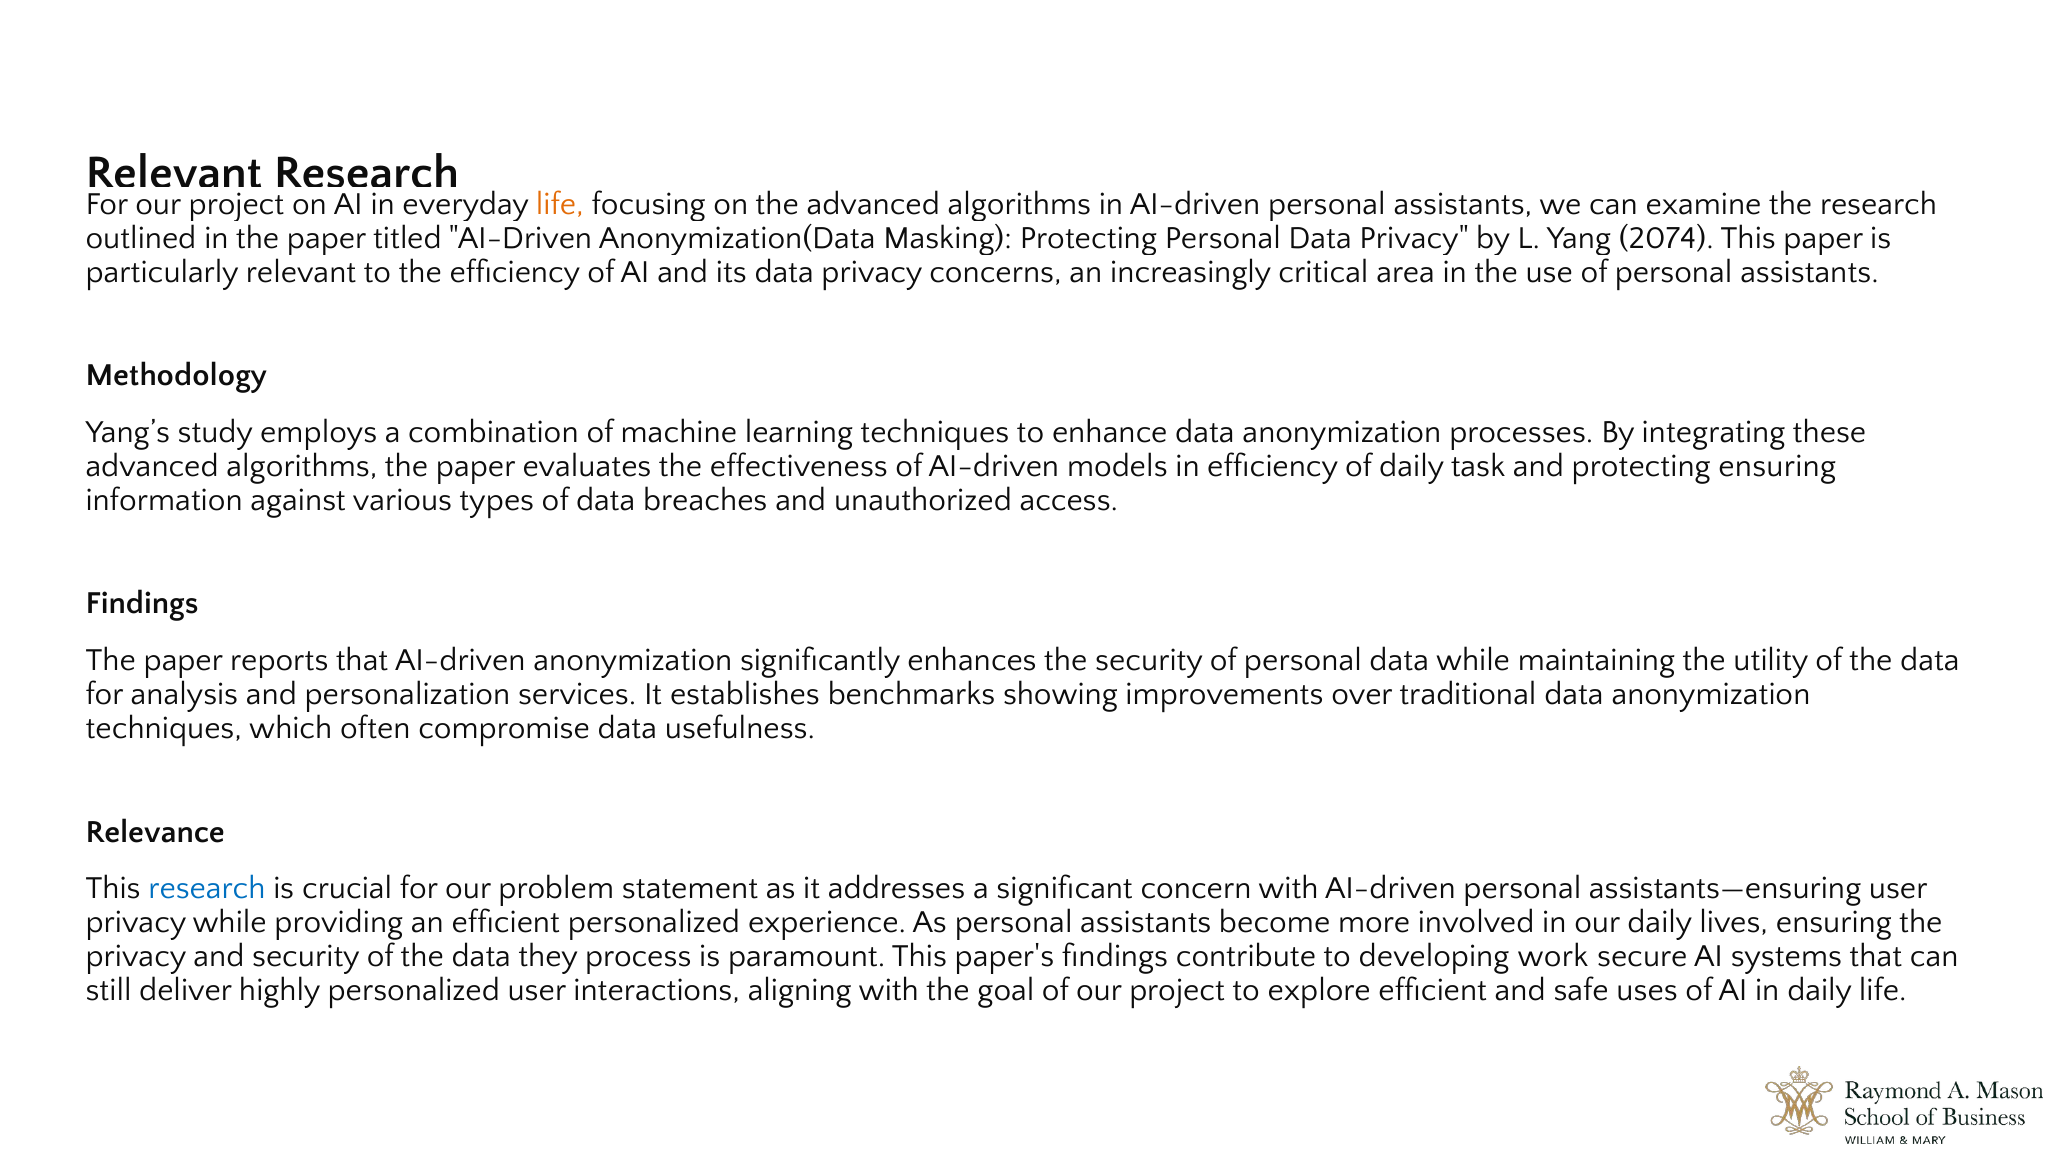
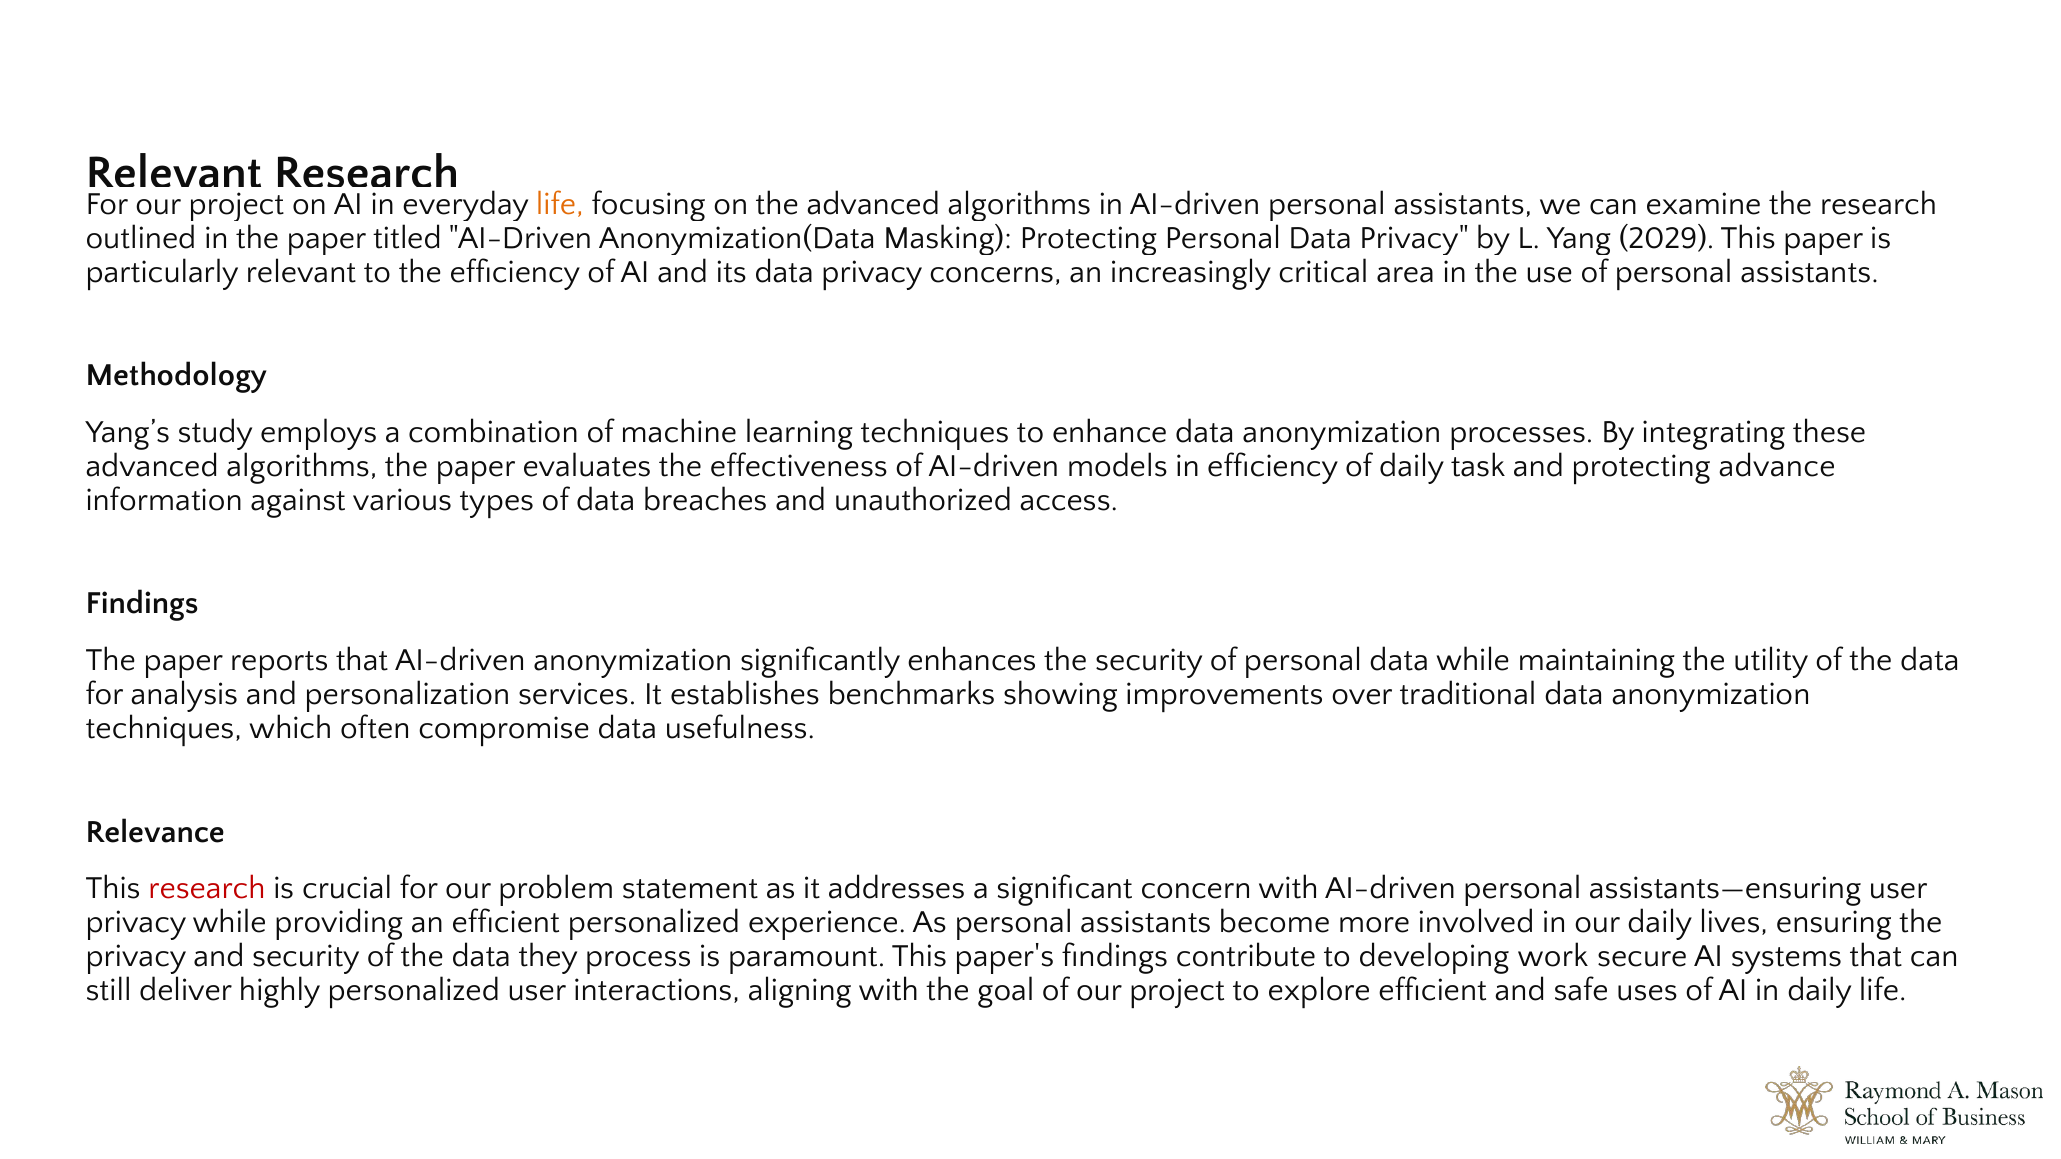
2074: 2074 -> 2029 (1667, 238)
protecting ensuring: ensuring -> advance (1777, 466)
research colour: blue -> red (207, 888)
